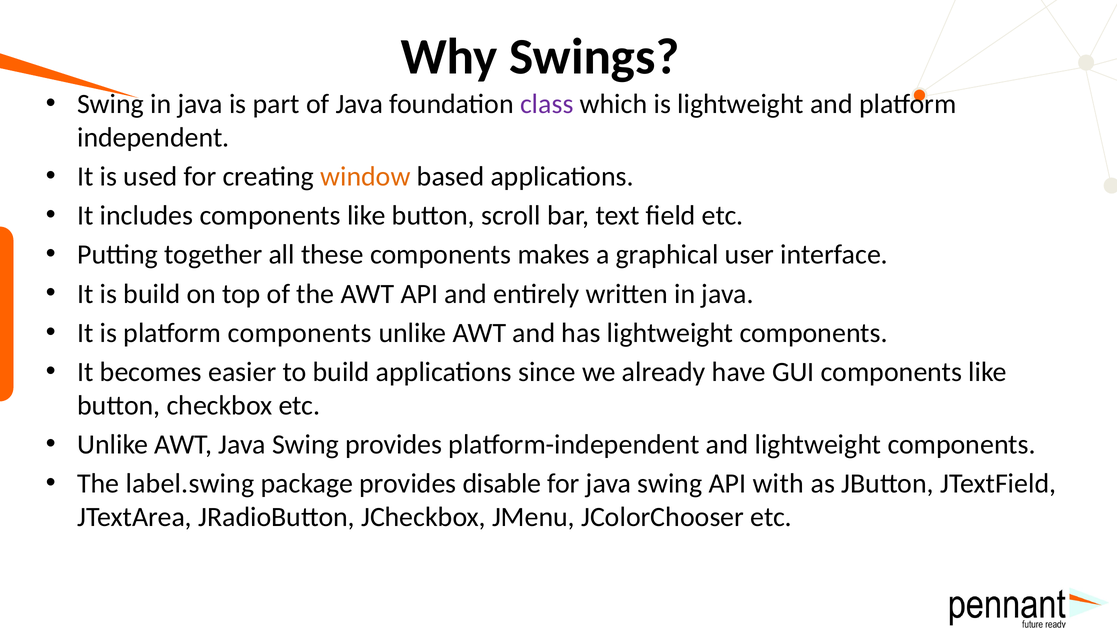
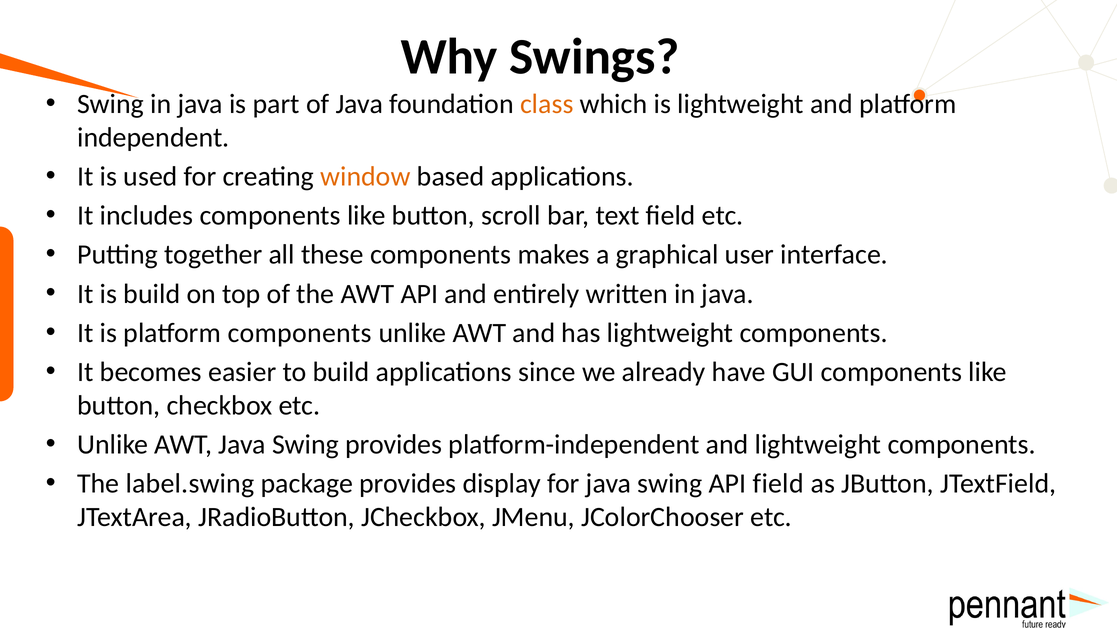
class colour: purple -> orange (547, 104)
disable: disable -> display (502, 484)
API with: with -> field (778, 484)
